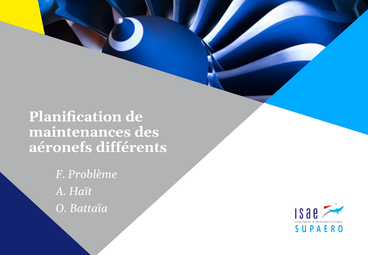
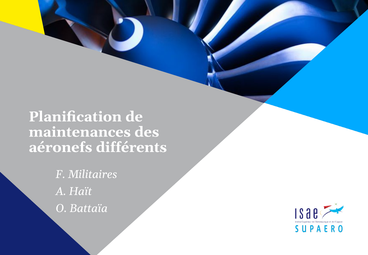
Problème: Problème -> Militaires (93, 174)
